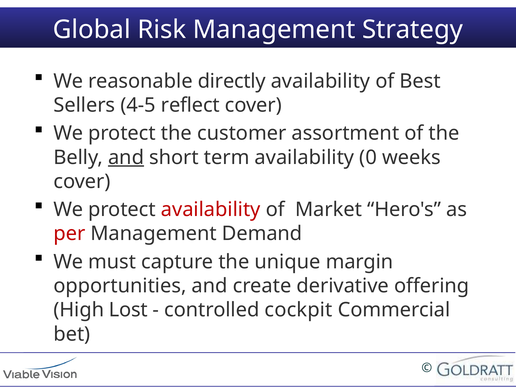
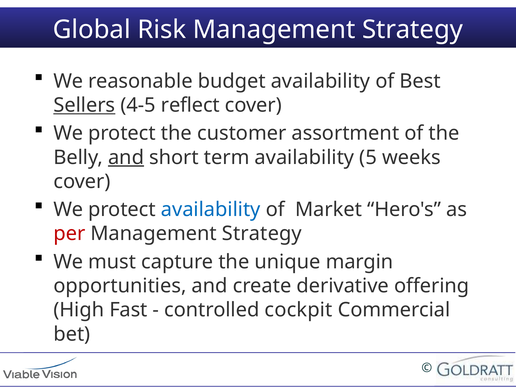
directly: directly -> budget (232, 81)
Sellers underline: none -> present (84, 105)
0: 0 -> 5 (368, 157)
availability colour: red -> blue (211, 210)
Demand: Demand -> Strategy (262, 234)
Lost: Lost -> Fast (128, 310)
